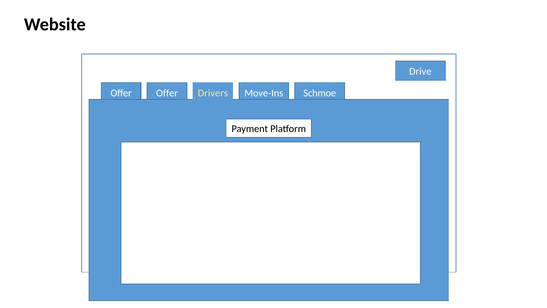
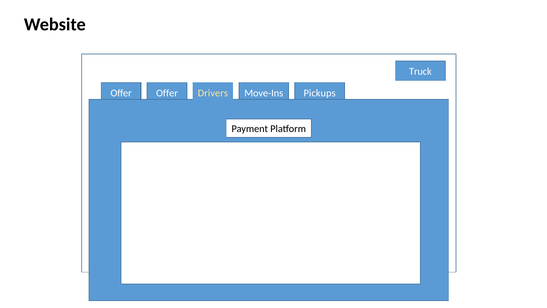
Drive: Drive -> Truck (420, 71)
Schmoe: Schmoe -> Pickups (320, 93)
